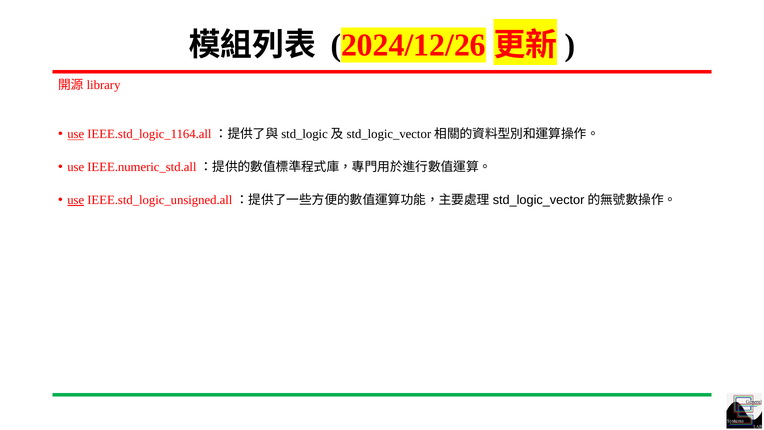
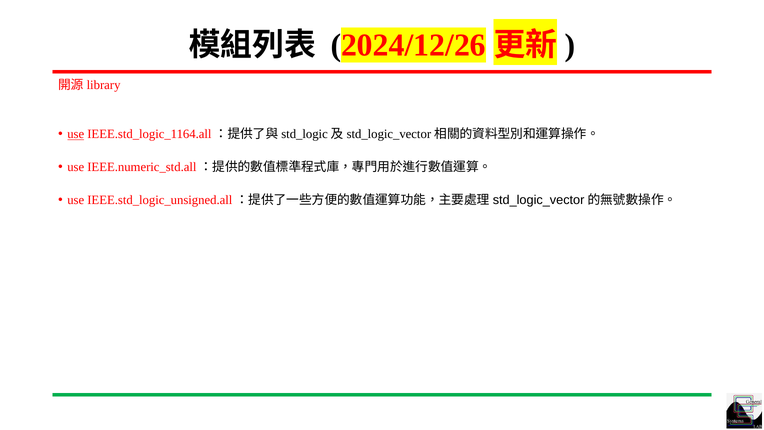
use underline: present -> none (76, 200)
